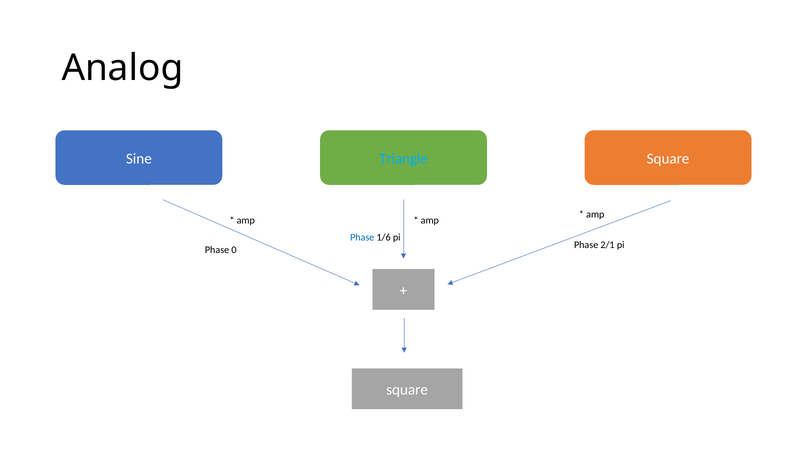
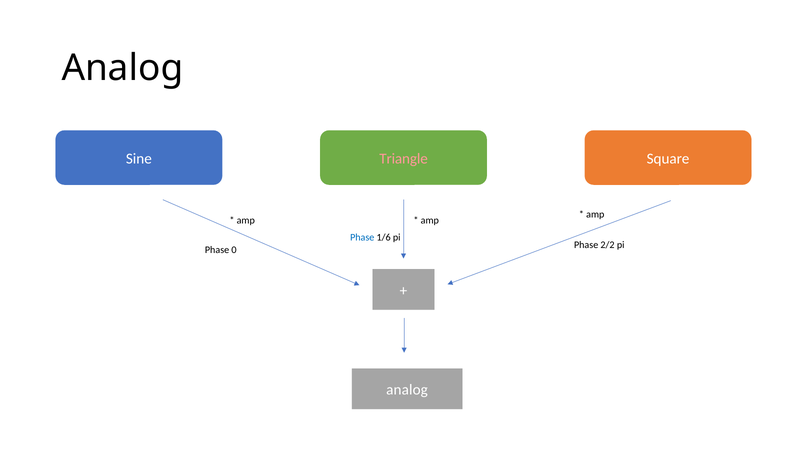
Triangle colour: light blue -> pink (404, 159)
2/1: 2/1 -> 2/2 (608, 245)
square: square -> analog (407, 390)
